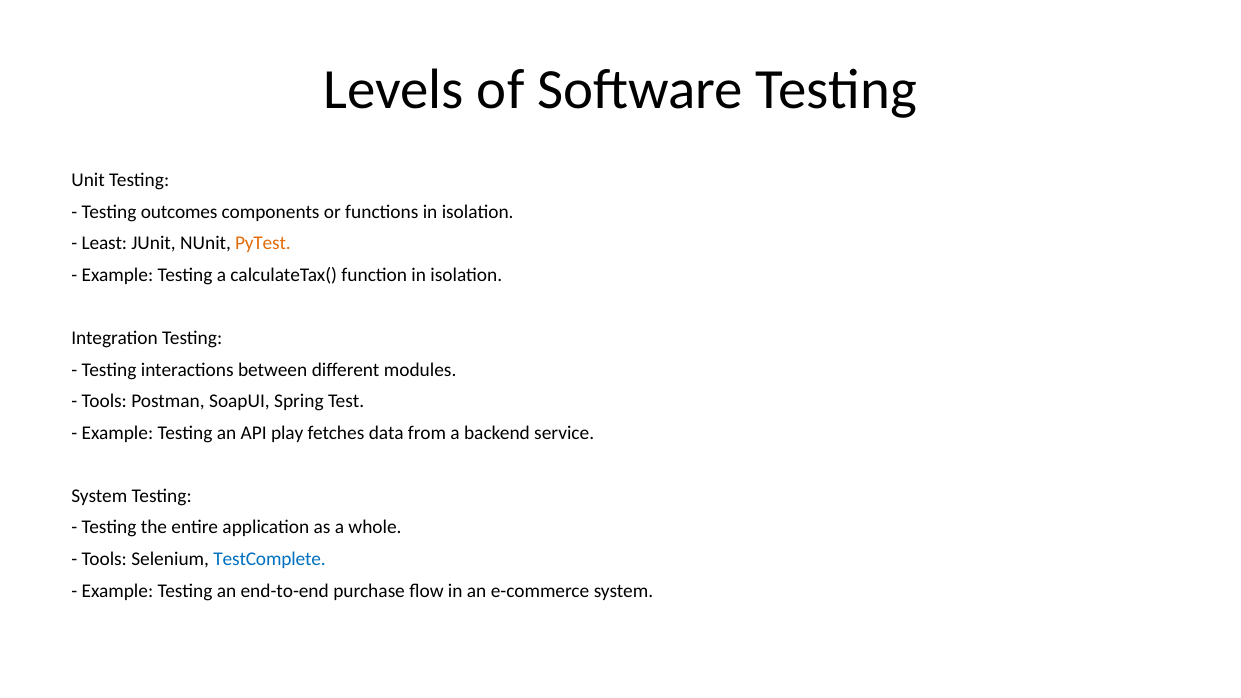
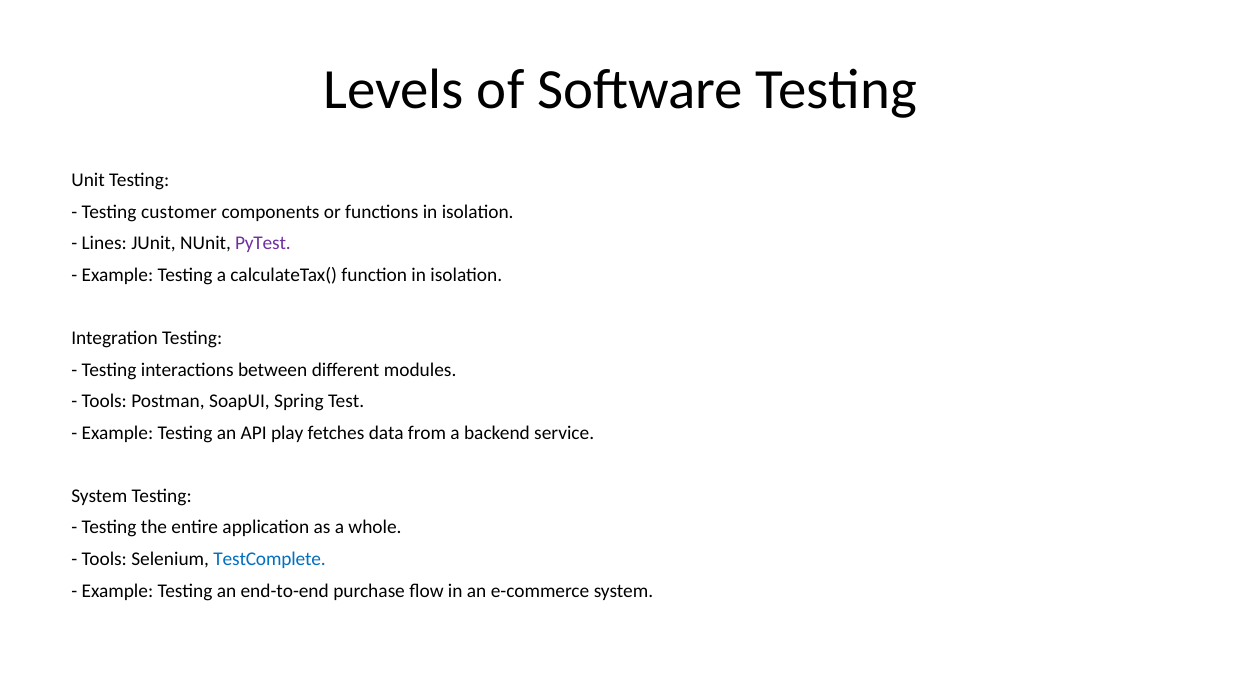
outcomes: outcomes -> customer (179, 212)
Least: Least -> Lines (104, 244)
PyTest colour: orange -> purple (263, 244)
